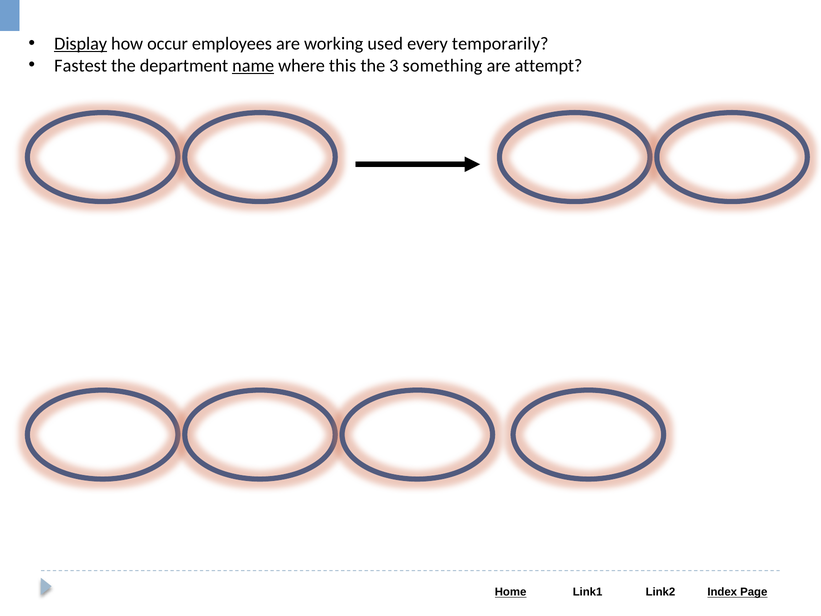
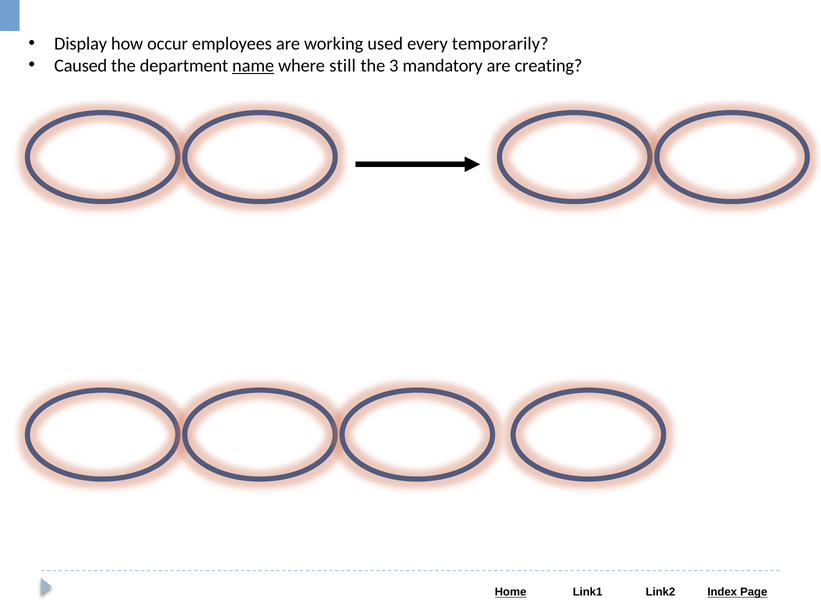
Display underline: present -> none (81, 44)
Fastest: Fastest -> Caused (81, 66)
this: this -> still (343, 66)
something: something -> mandatory (443, 66)
attempt: attempt -> creating (548, 66)
